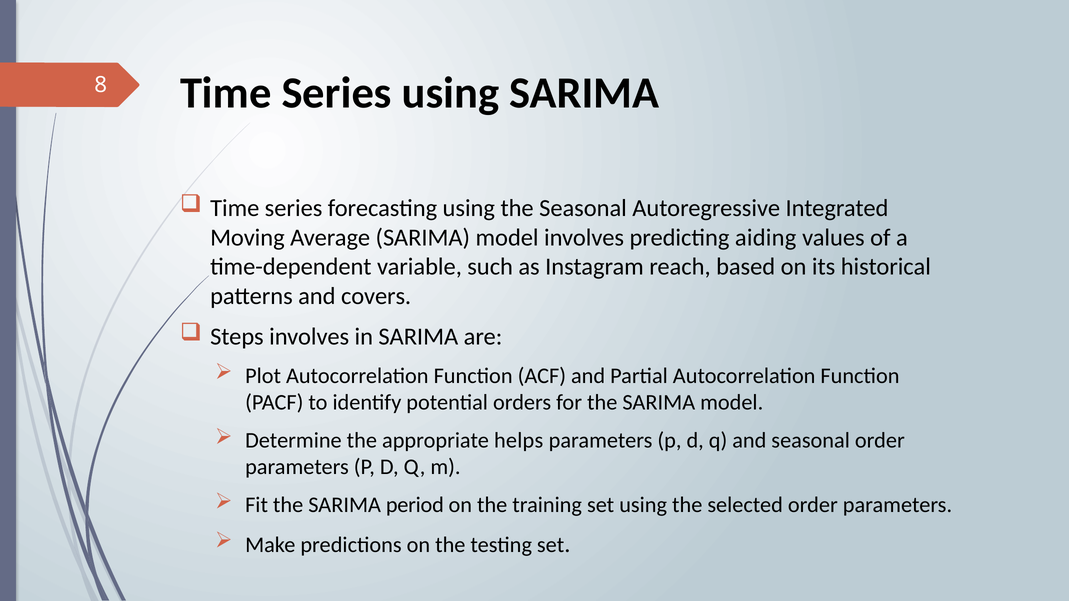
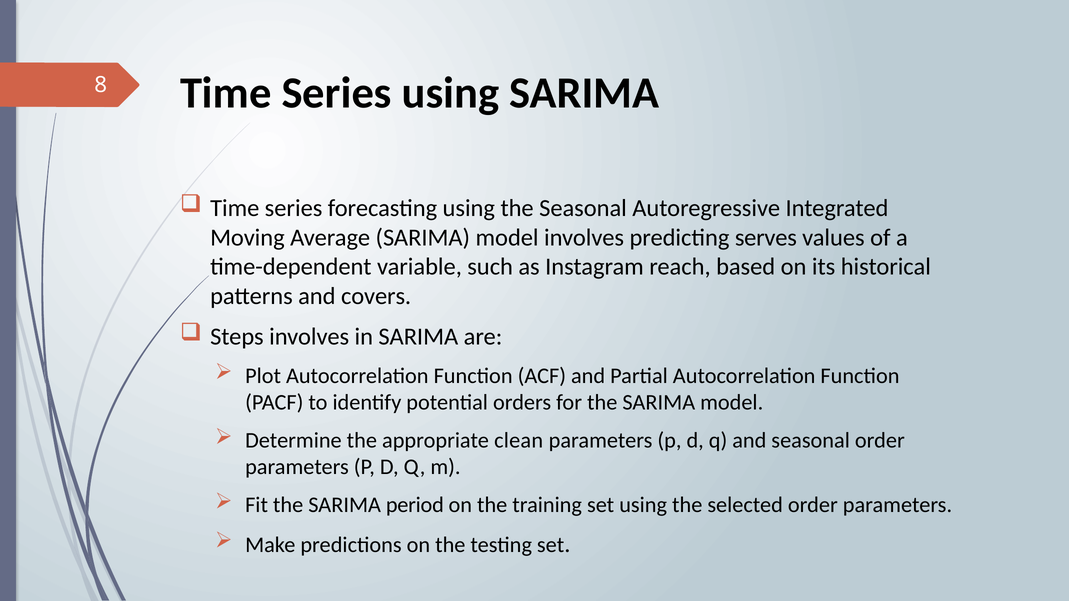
aiding: aiding -> serves (766, 238)
helps: helps -> clean (519, 441)
